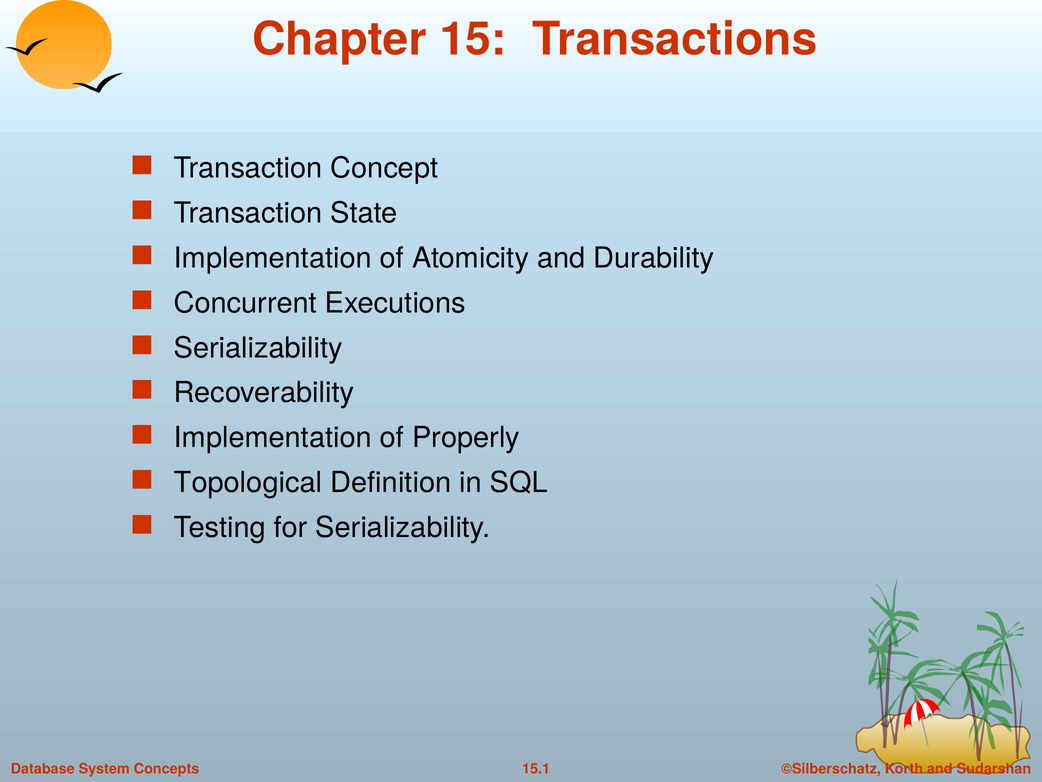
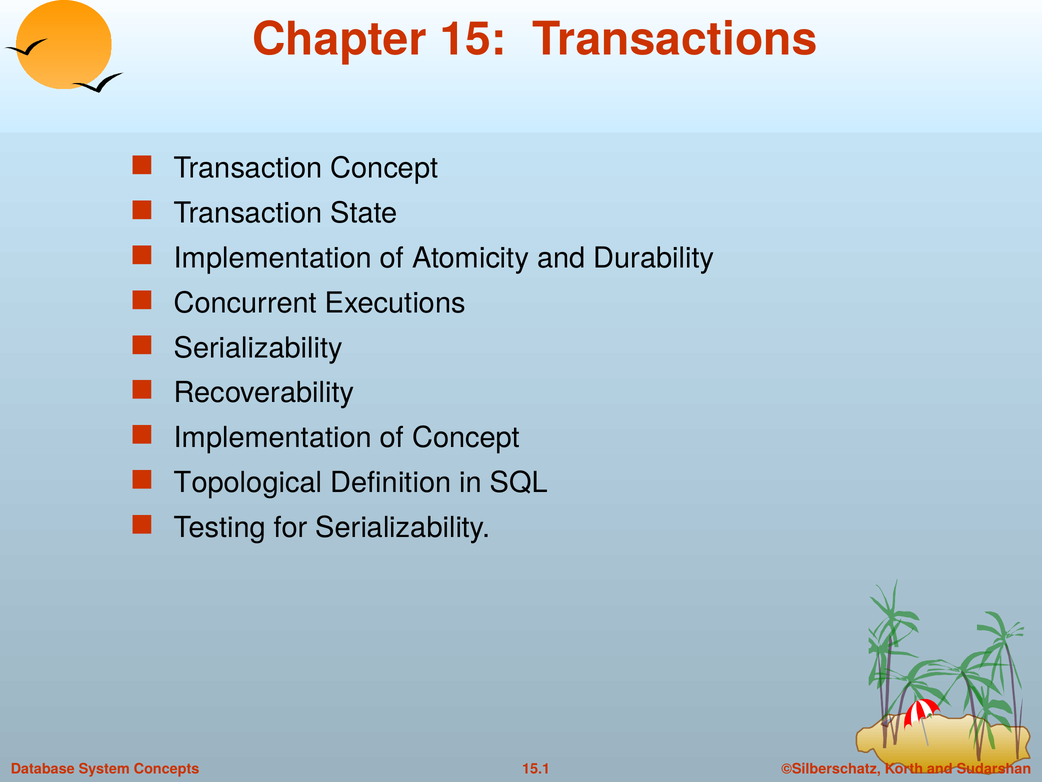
of Properly: Properly -> Concept (466, 438)
